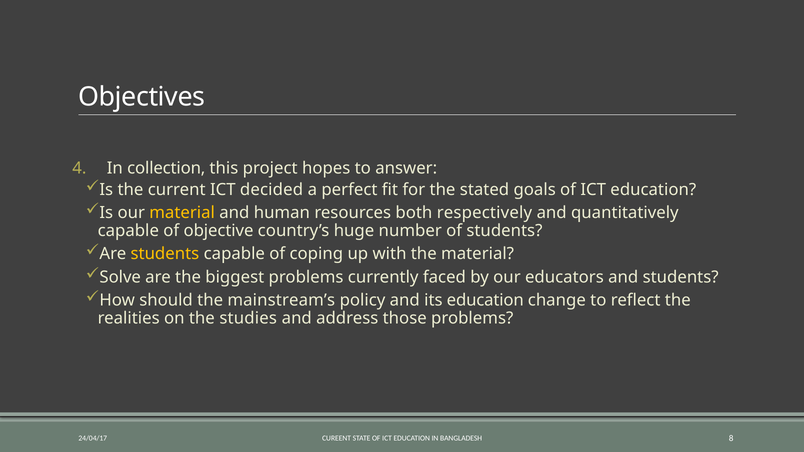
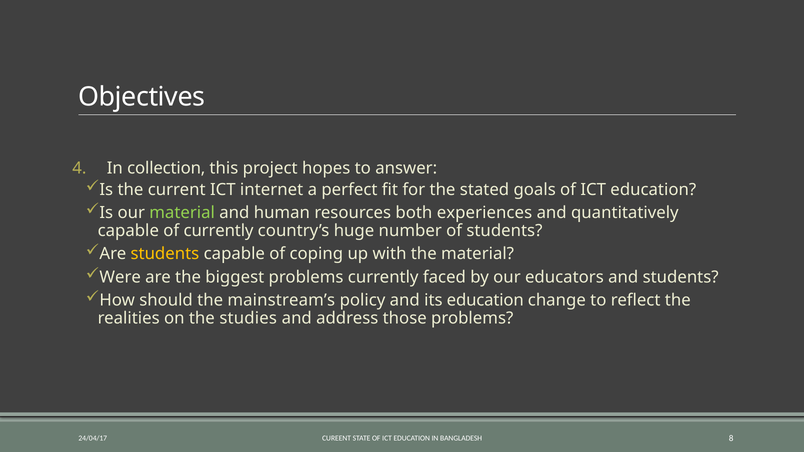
decided: decided -> internet (272, 190)
material colour: yellow -> light green (182, 213)
respectively: respectively -> experiences (484, 213)
of objective: objective -> currently (219, 231)
Solve: Solve -> Were (120, 277)
